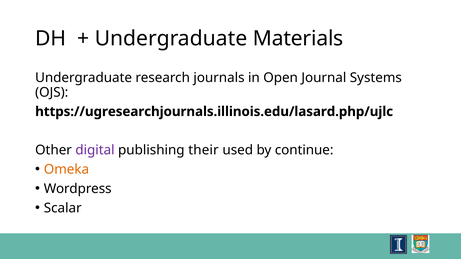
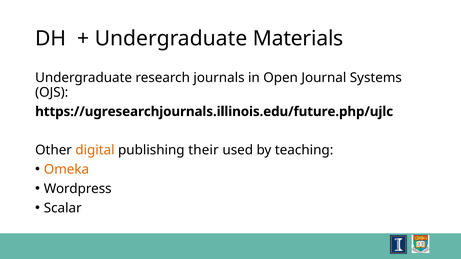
https://ugresearchjournals.illinois.edu/lasard.php/ujlc: https://ugresearchjournals.illinois.edu/lasard.php/ujlc -> https://ugresearchjournals.illinois.edu/future.php/ujlc (214, 112)
digital colour: purple -> orange (95, 150)
continue: continue -> teaching (304, 150)
